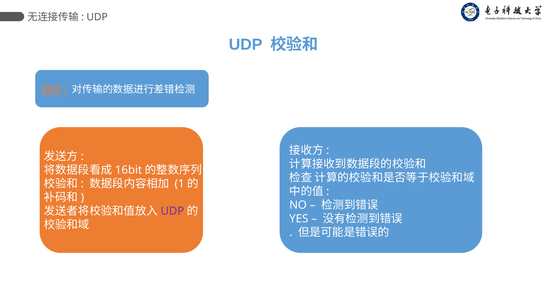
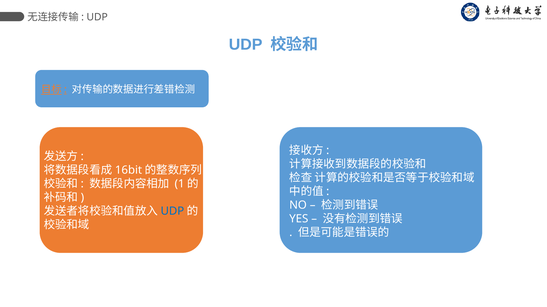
UDP colour: purple -> blue (172, 211)
